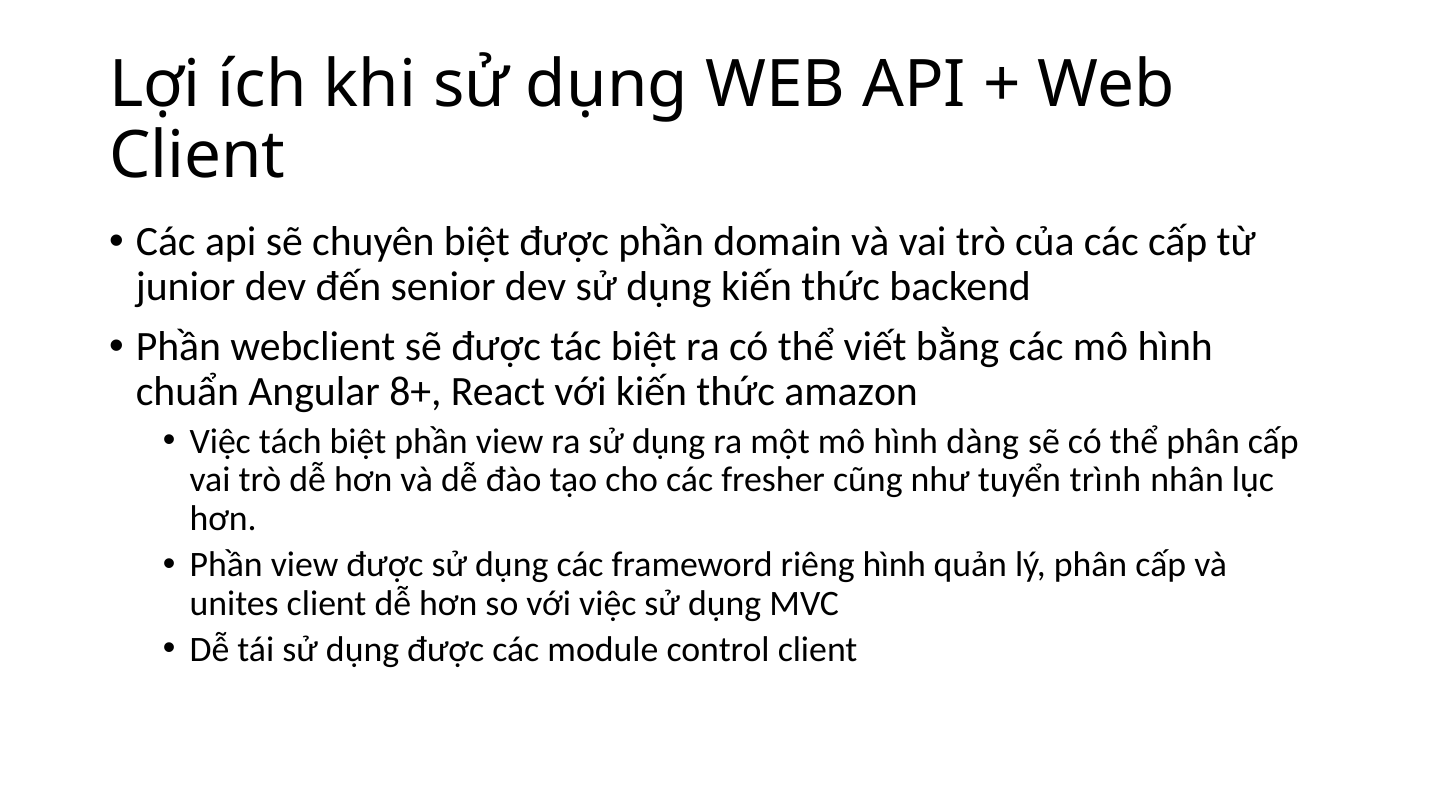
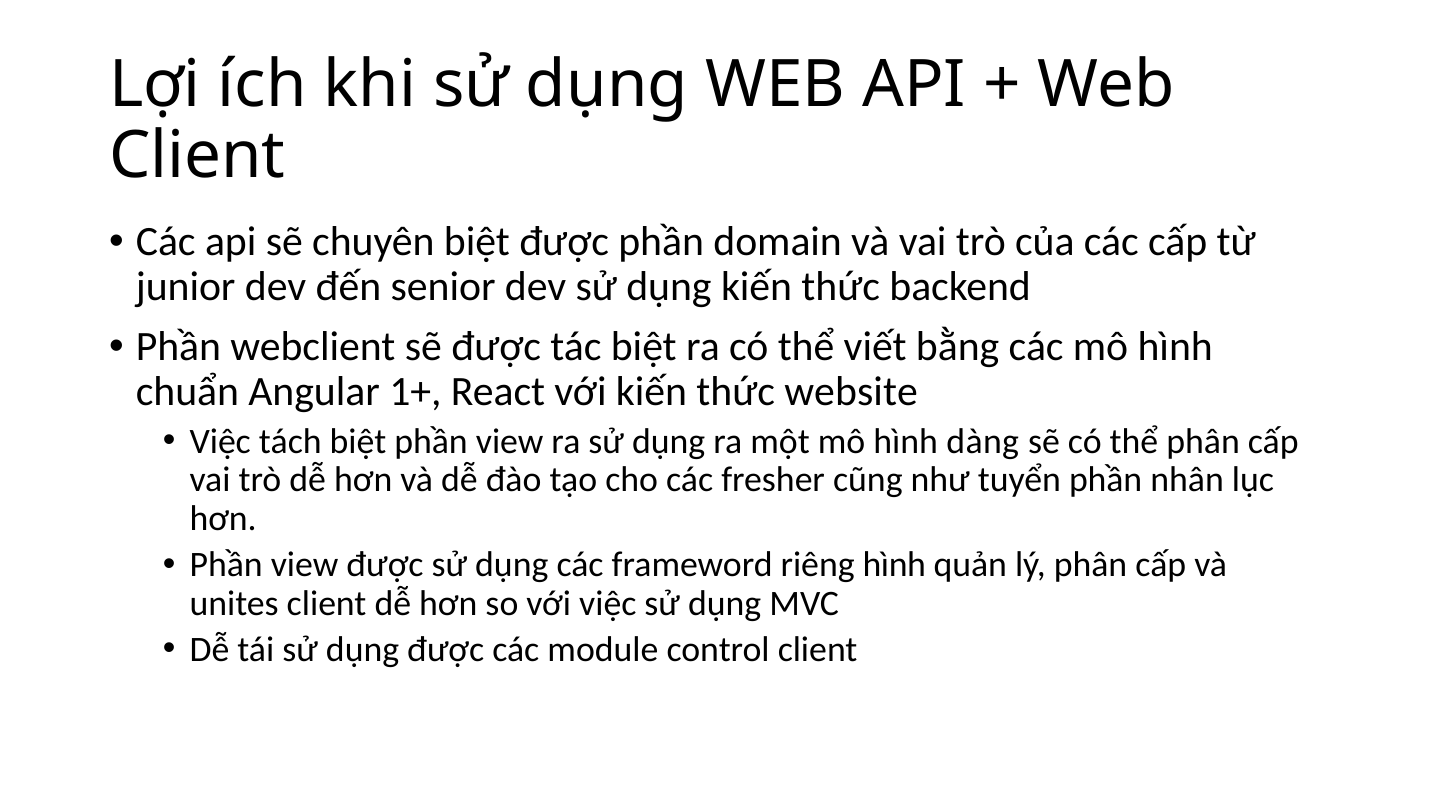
8+: 8+ -> 1+ (415, 392)
amazon: amazon -> website (851, 392)
tuyển trình: trình -> phần (1106, 480)
